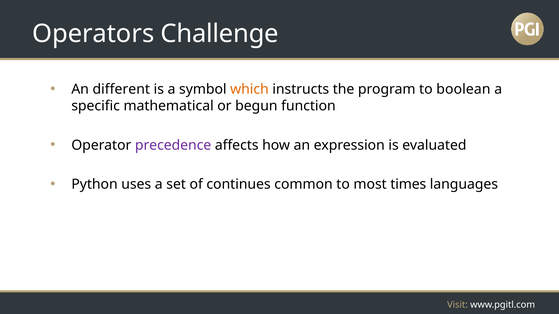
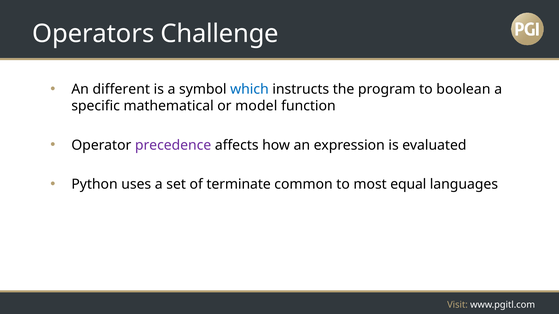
which colour: orange -> blue (249, 89)
begun: begun -> model (256, 106)
continues: continues -> terminate (239, 184)
times: times -> equal (408, 184)
